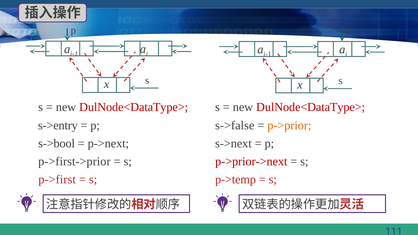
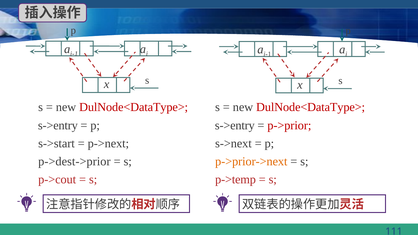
s->false: s->false -> s->entry (235, 125)
p->prior colour: orange -> red (289, 125)
s->bool: s->bool -> s->start (56, 144)
p->first->prior: p->first->prior -> p->dest->prior (74, 162)
p->prior->next colour: red -> orange (251, 162)
p->first: p->first -> p->cout (57, 180)
